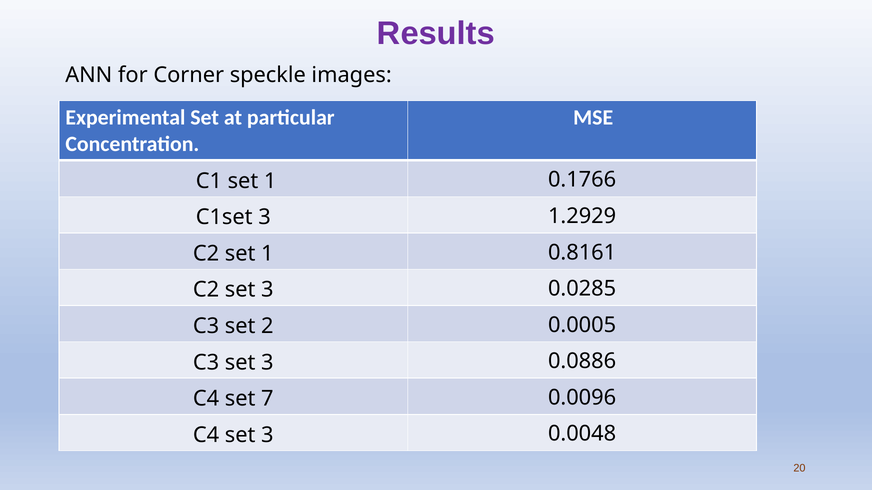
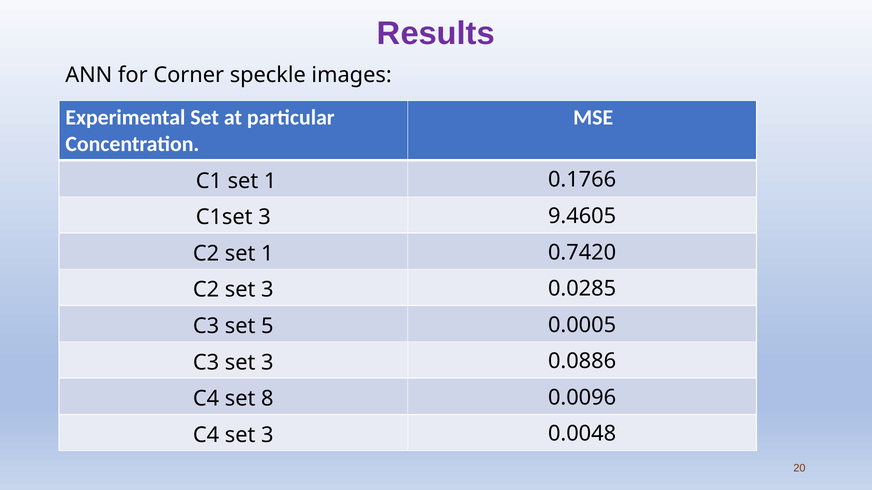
1.2929: 1.2929 -> 9.4605 (582, 216)
0.8161: 0.8161 -> 0.7420 (582, 253)
2: 2 -> 5 (267, 326)
7: 7 -> 8 (267, 399)
